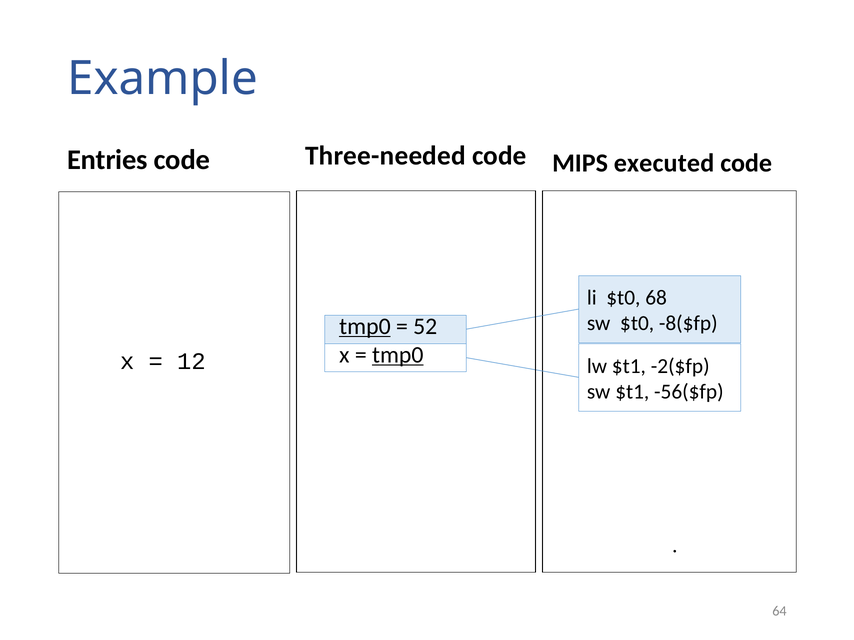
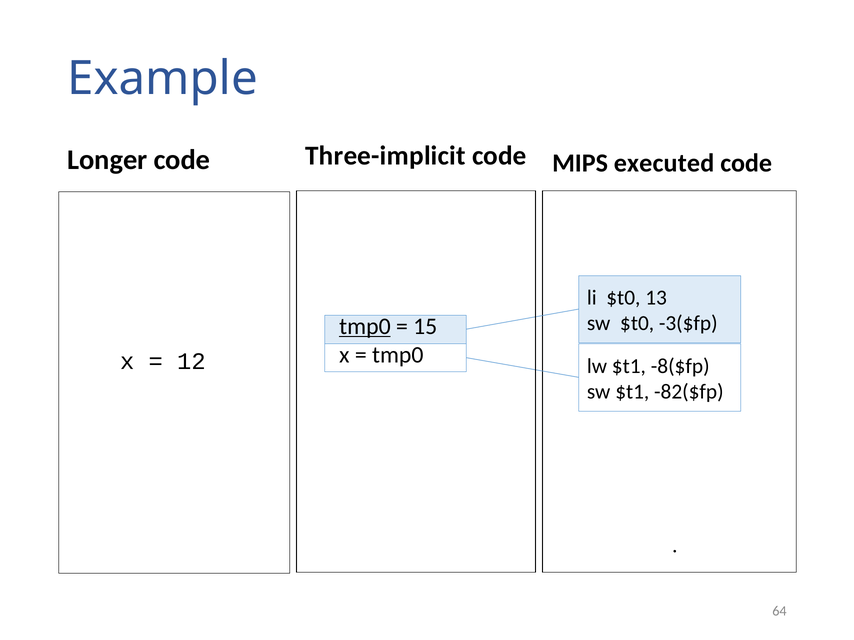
Three-needed: Three-needed -> Three-implicit (385, 156)
Entries: Entries -> Longer (107, 160)
68: 68 -> 13 (656, 298)
-8($fp: -8($fp -> -3($fp (688, 324)
52: 52 -> 15 (425, 327)
tmp0 underline: present -> none (398, 355)
-2($fp: -2($fp -> -8($fp (680, 366)
-56($fp: -56($fp -> -82($fp (689, 392)
